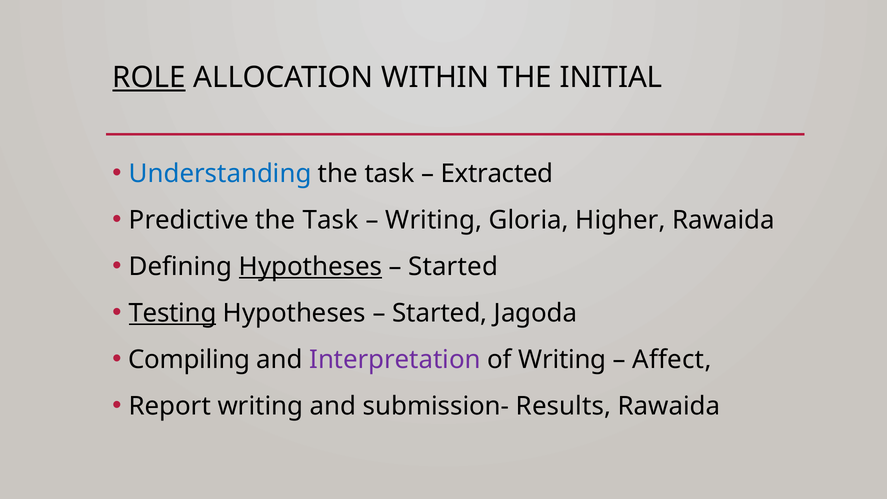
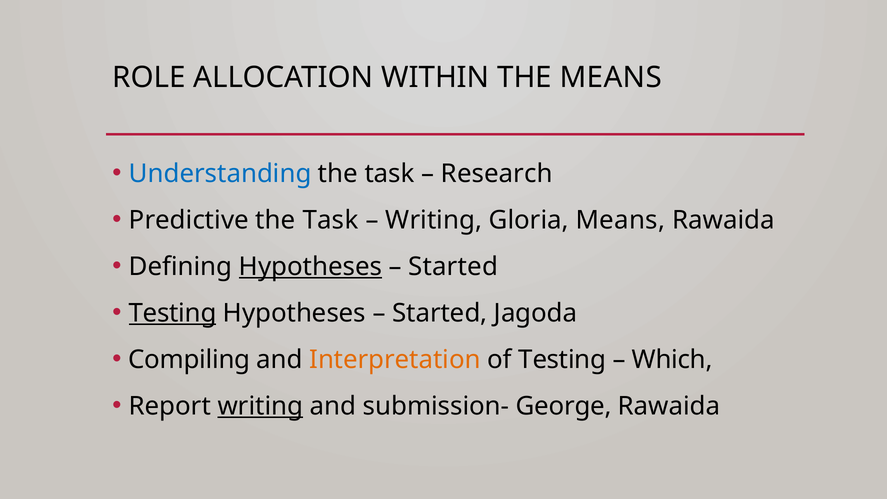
ROLE underline: present -> none (149, 78)
THE INITIAL: INITIAL -> MEANS (611, 78)
Extracted: Extracted -> Research (497, 174)
Gloria Higher: Higher -> Means (620, 220)
Interpretation colour: purple -> orange (395, 360)
of Writing: Writing -> Testing (562, 360)
Affect: Affect -> Which (672, 360)
writing underline: none -> present (260, 406)
Results: Results -> George (564, 406)
